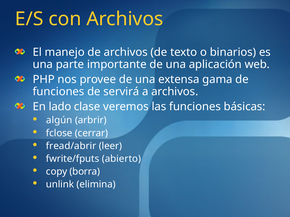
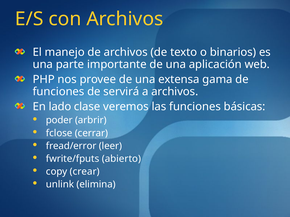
algún: algún -> poder (59, 120)
fread/abrir: fread/abrir -> fread/error (71, 146)
borra: borra -> crear (85, 172)
